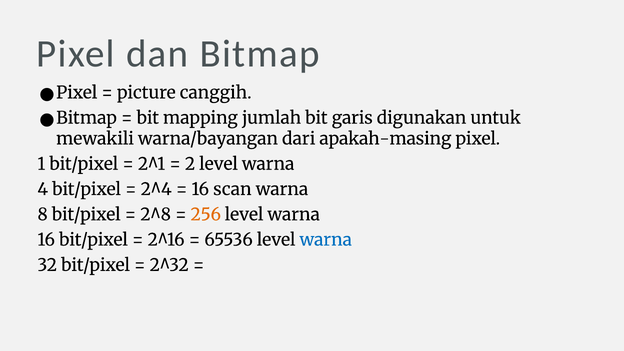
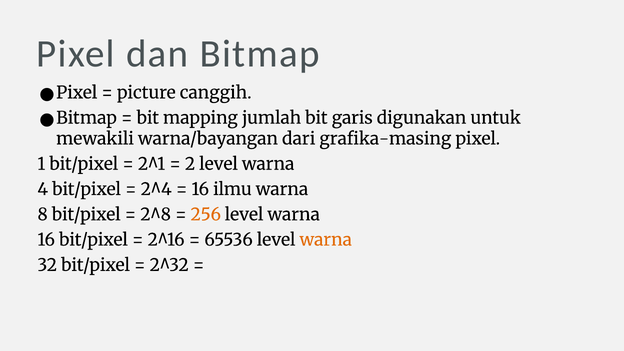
apakah-masing: apakah-masing -> grafika-masing (385, 139)
scan: scan -> ilmu (232, 189)
warna colour: blue -> orange (326, 240)
